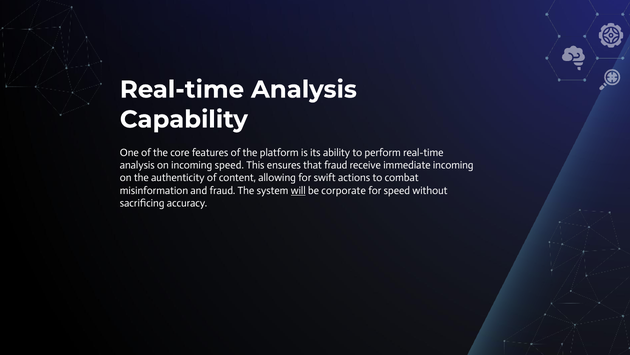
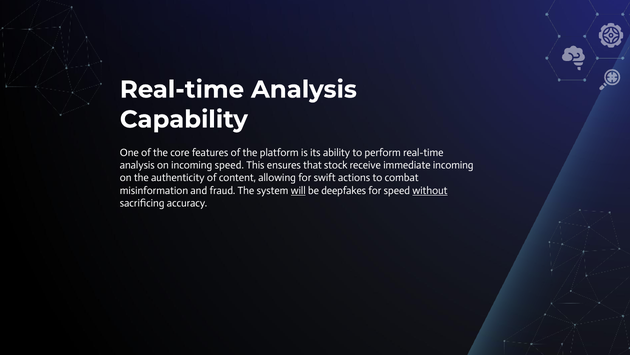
that fraud: fraud -> stock (336, 165)
corporate: corporate -> deepfakes (344, 190)
without underline: none -> present (430, 190)
